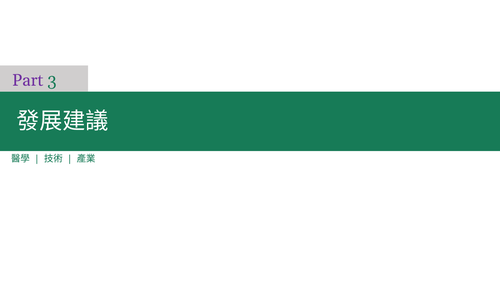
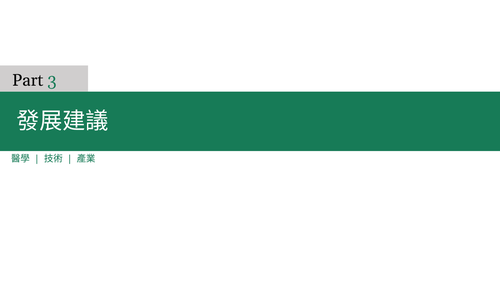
Part colour: purple -> black (28, 81)
